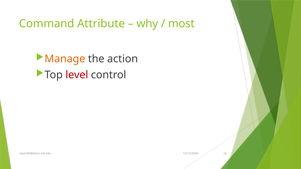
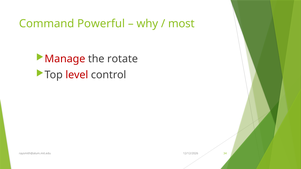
Attribute: Attribute -> Powerful (101, 24)
Manage colour: orange -> red (65, 59)
action: action -> rotate (123, 59)
